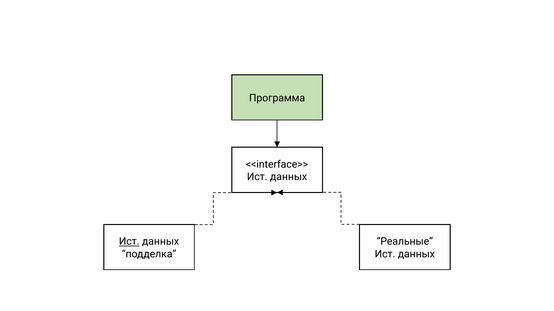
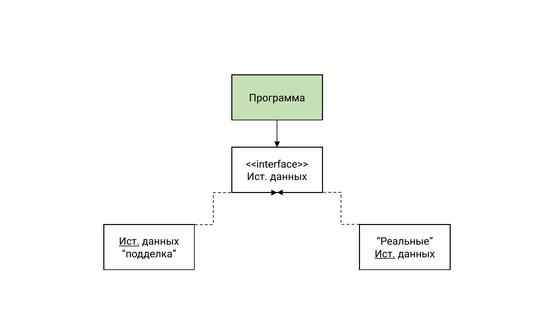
Ист underline: none -> present (385, 255)
